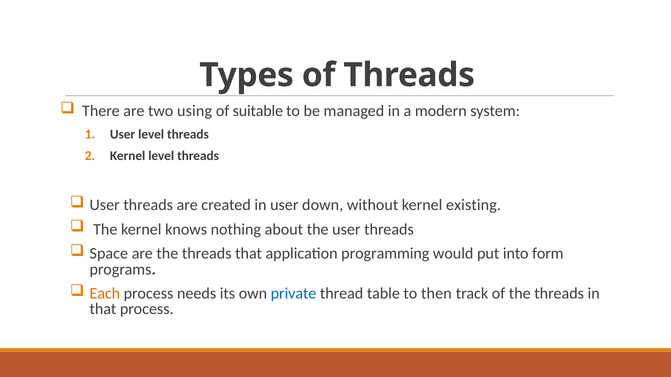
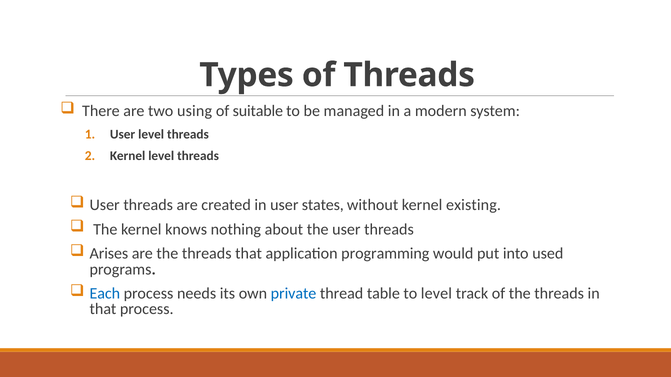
down: down -> states (323, 205)
Space: Space -> Arises (109, 254)
form: form -> used (548, 254)
Each colour: orange -> blue (105, 294)
to then: then -> level (436, 294)
